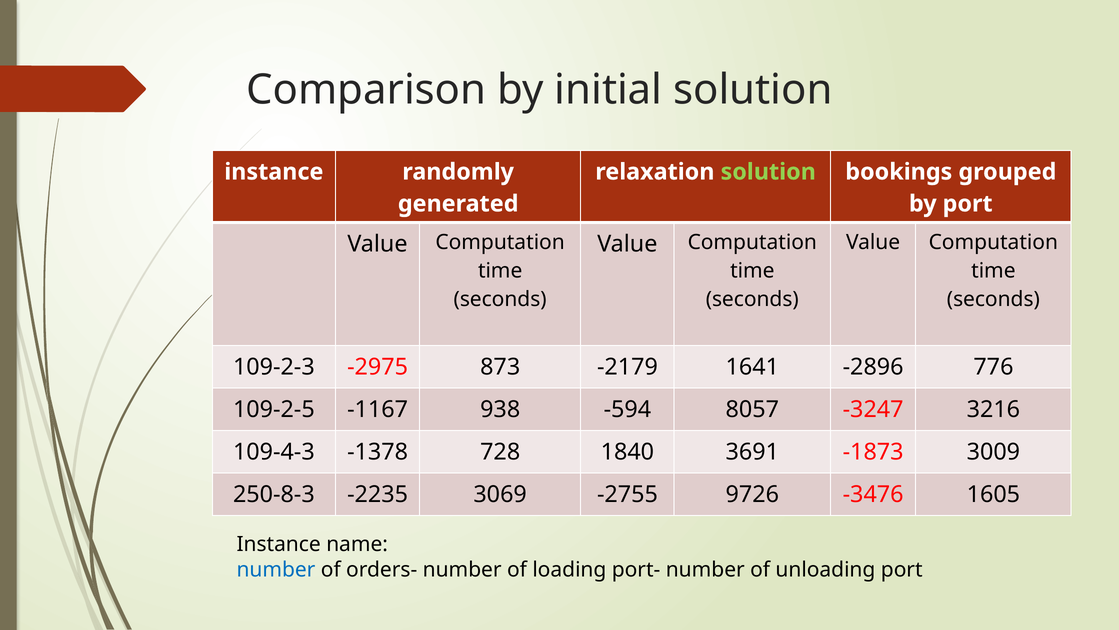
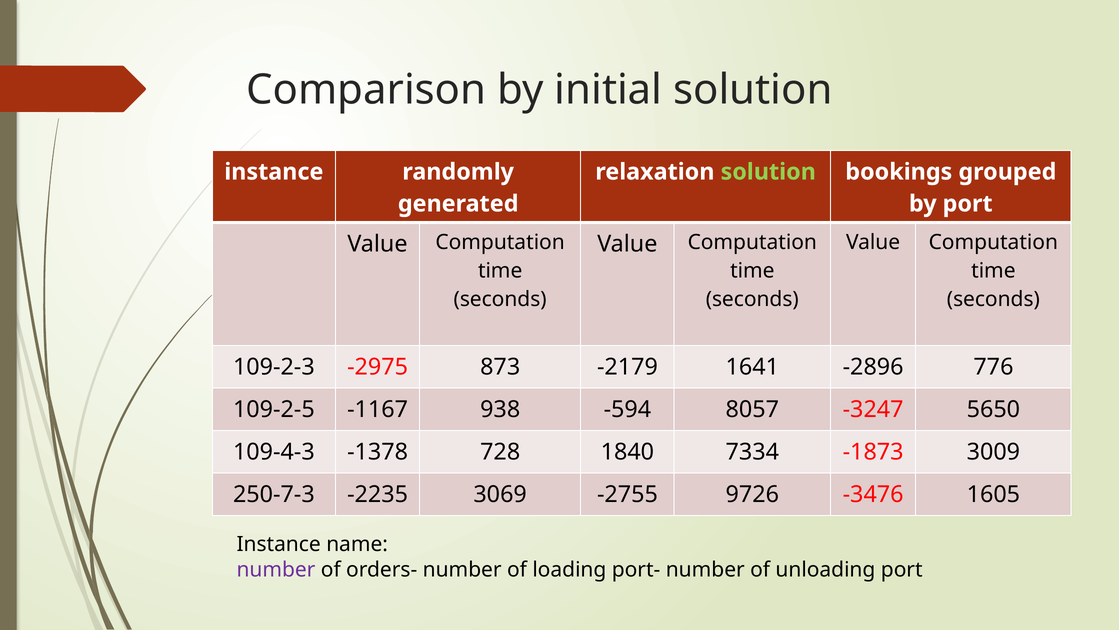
3216: 3216 -> 5650 (993, 409)
3691: 3691 -> 7334 (752, 452)
250-8-3: 250-8-3 -> 250-7-3 (274, 494)
number colour: blue -> purple (276, 569)
